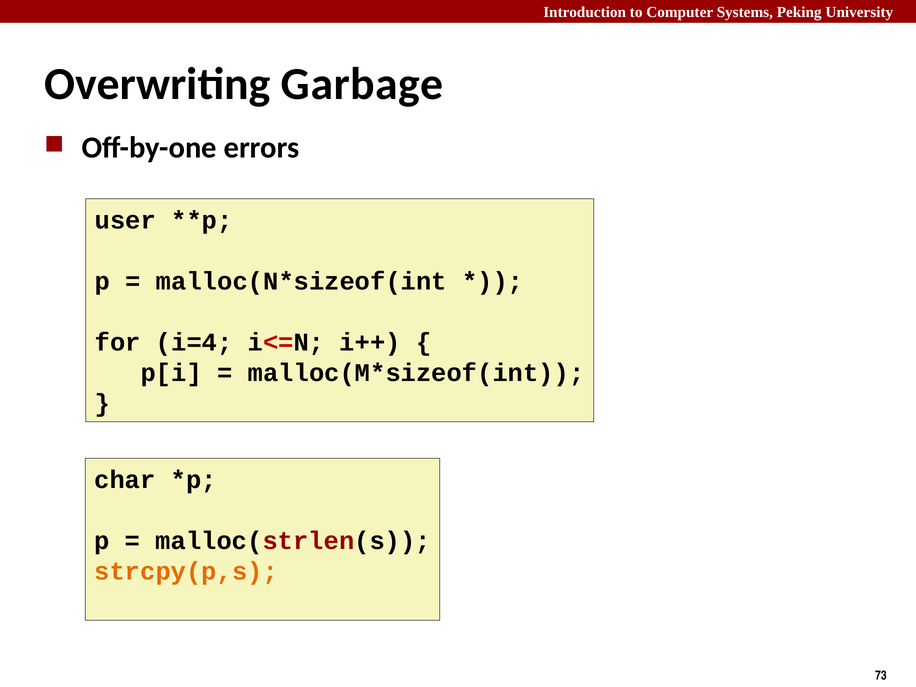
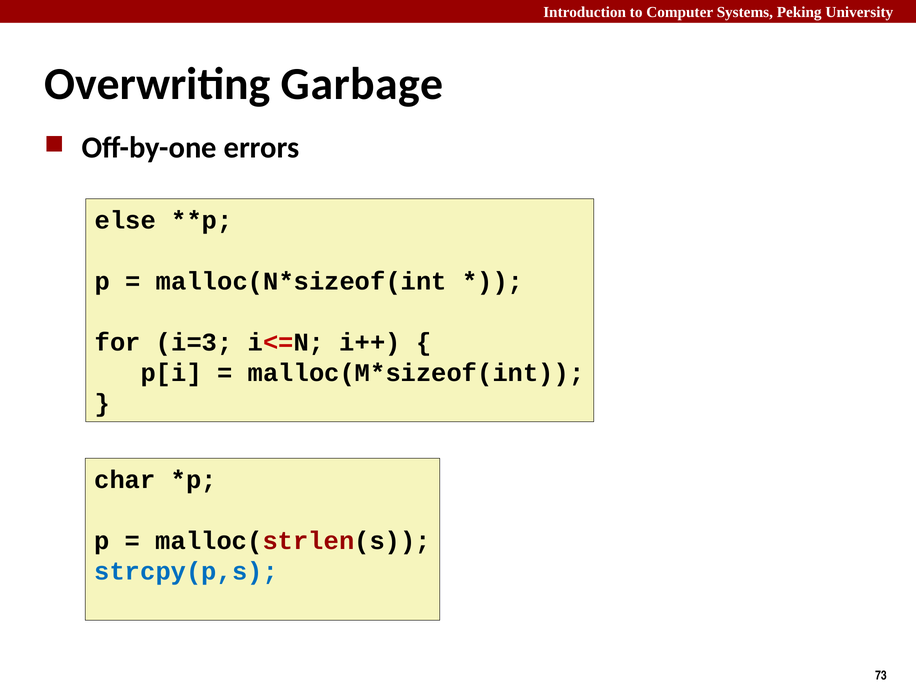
user: user -> else (125, 220)
i=4: i=4 -> i=3 (194, 342)
strcpy(p,s colour: orange -> blue (186, 571)
